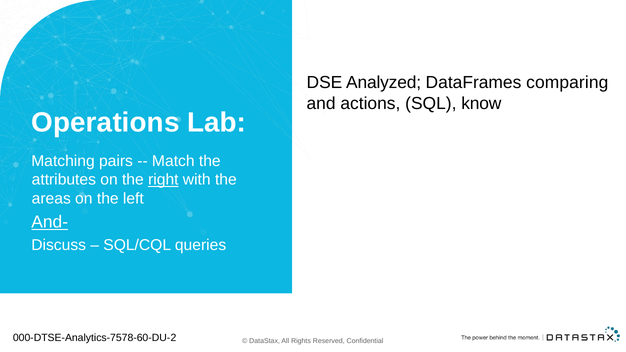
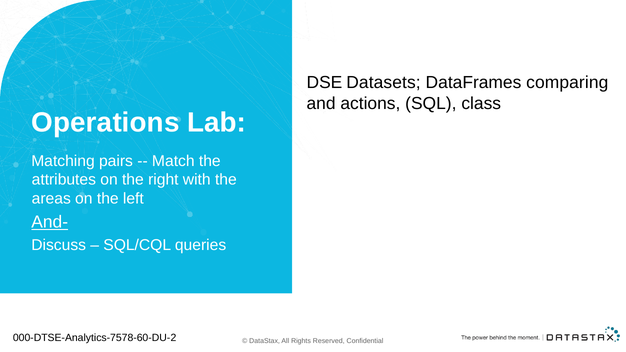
Analyzed: Analyzed -> Datasets (383, 83)
know: know -> class (481, 104)
right underline: present -> none (163, 180)
